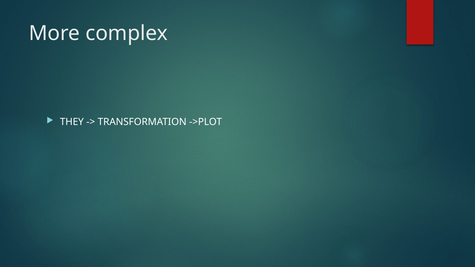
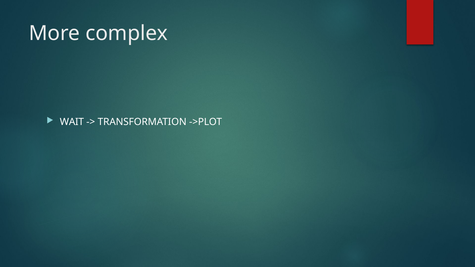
THEY: THEY -> WAIT (72, 122)
